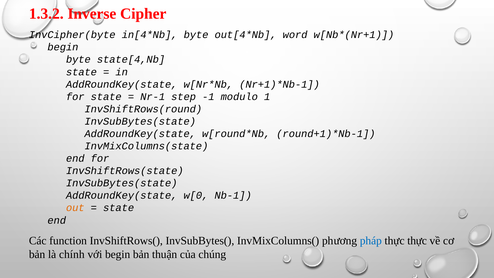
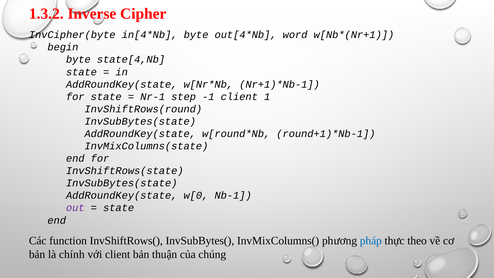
-1 modulo: modulo -> client (239, 97)
out colour: orange -> purple (75, 208)
thực thực: thực -> theo (417, 241)
với begin: begin -> client (118, 254)
